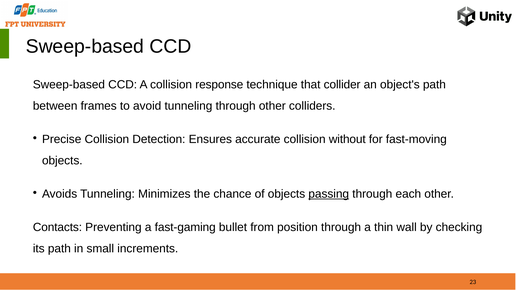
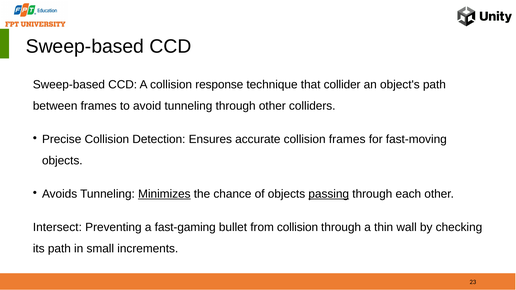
collision without: without -> frames (347, 139)
Minimizes underline: none -> present (164, 194)
Contacts: Contacts -> Intersect (57, 228)
from position: position -> collision (298, 228)
